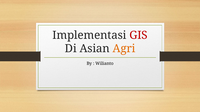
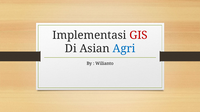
Agri colour: orange -> blue (124, 49)
